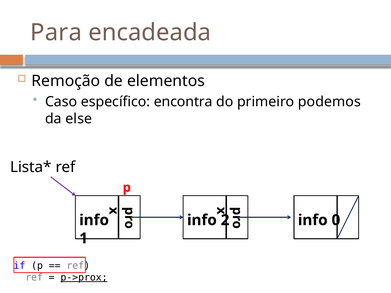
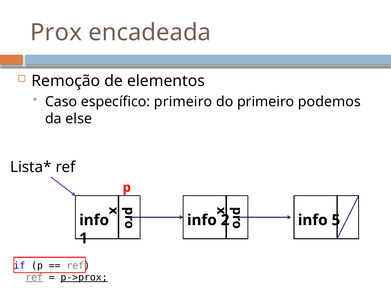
Para: Para -> Prox (56, 33)
específico encontra: encontra -> primeiro (183, 102)
0: 0 -> 5 (336, 220)
ref underline: none -> present (34, 278)
